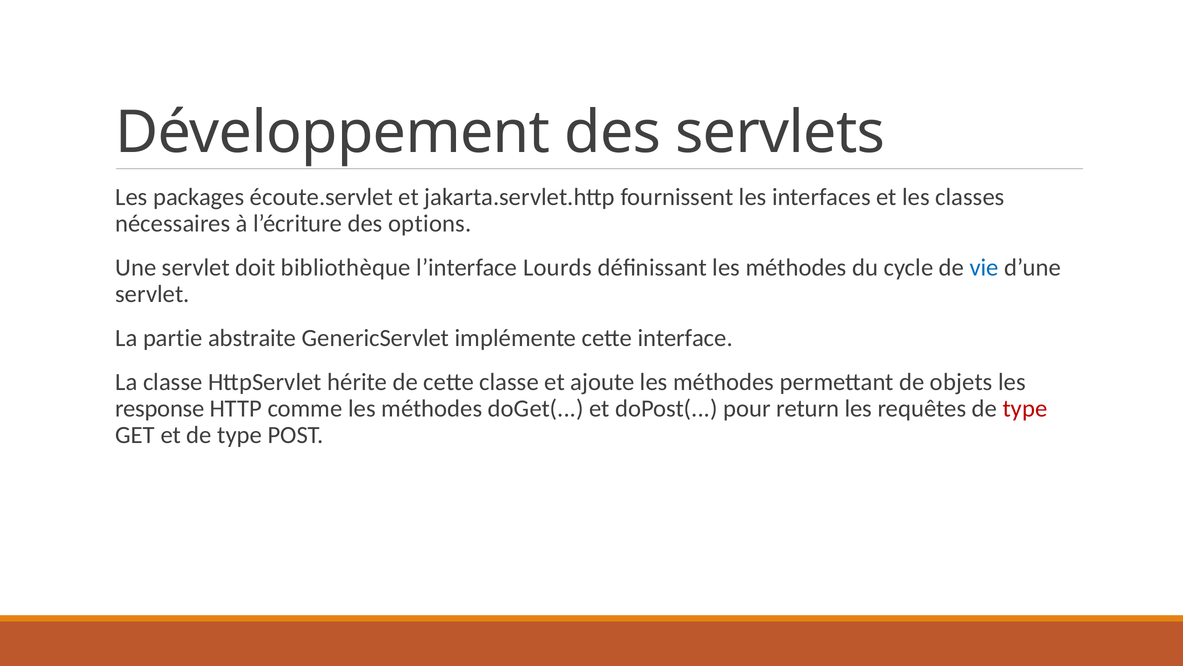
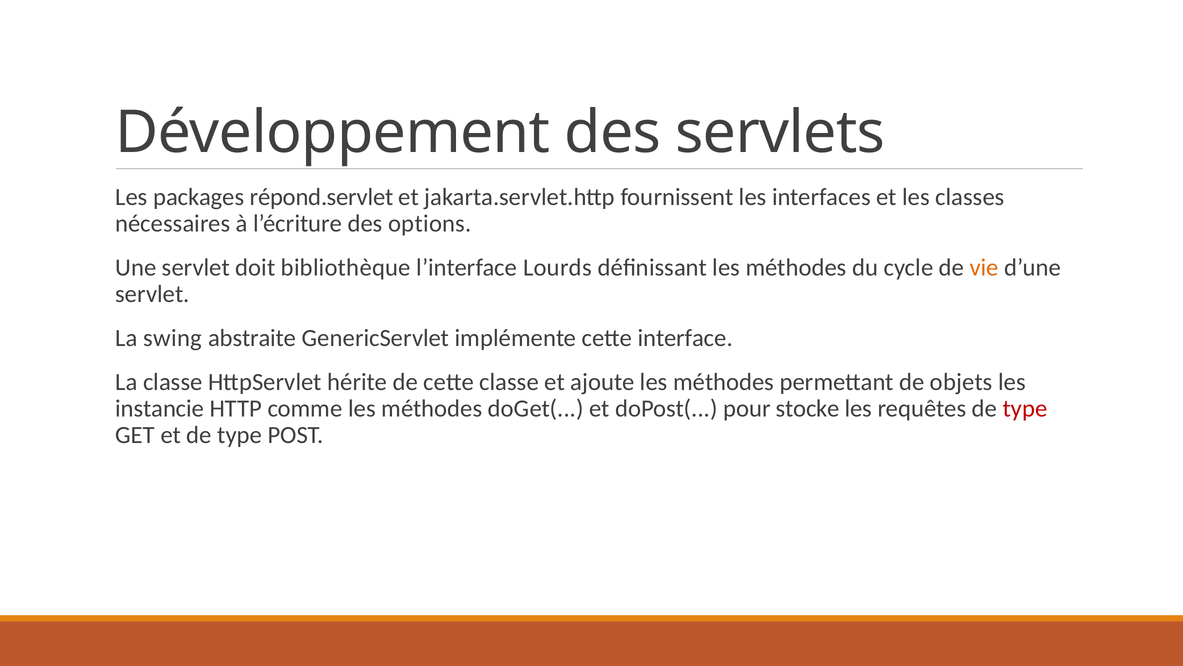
écoute.servlet: écoute.servlet -> répond.servlet (322, 197)
vie colour: blue -> orange (984, 267)
partie: partie -> swing (173, 338)
response: response -> instancie (160, 408)
return: return -> stocke (808, 408)
